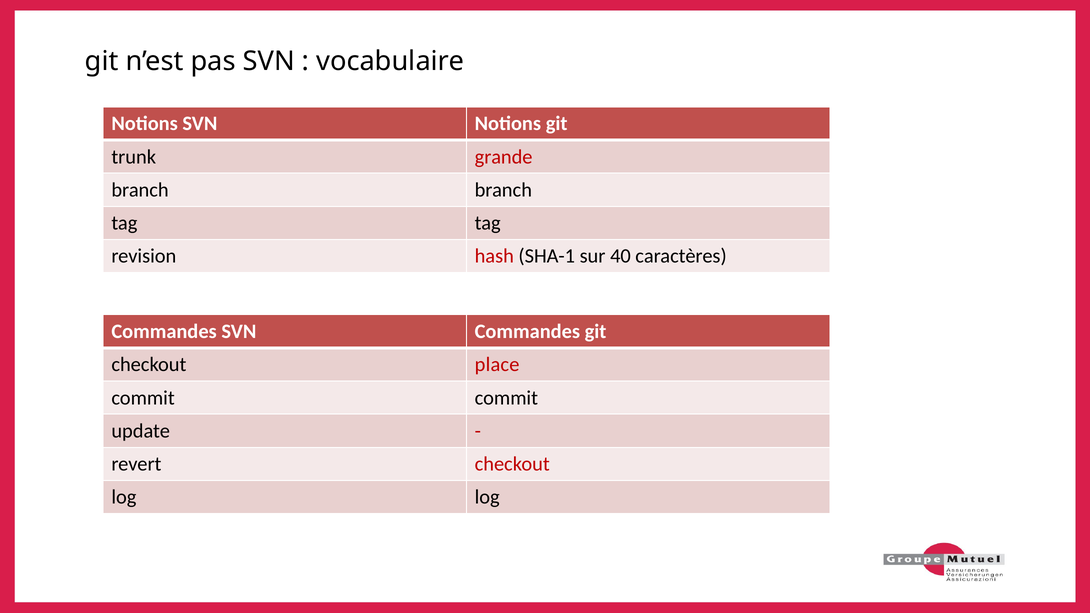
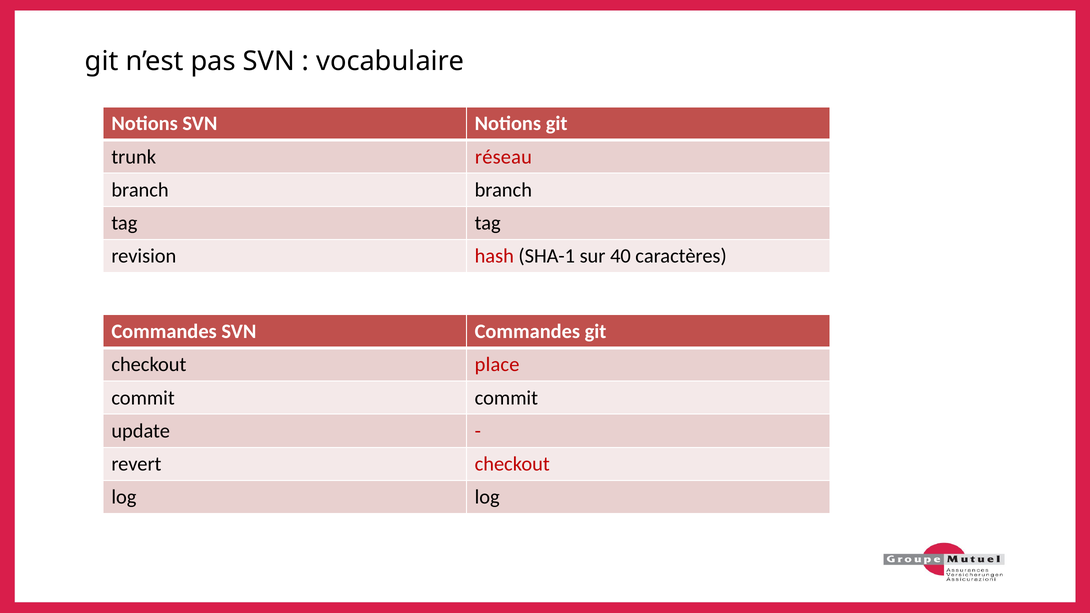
grande: grande -> réseau (503, 157)
